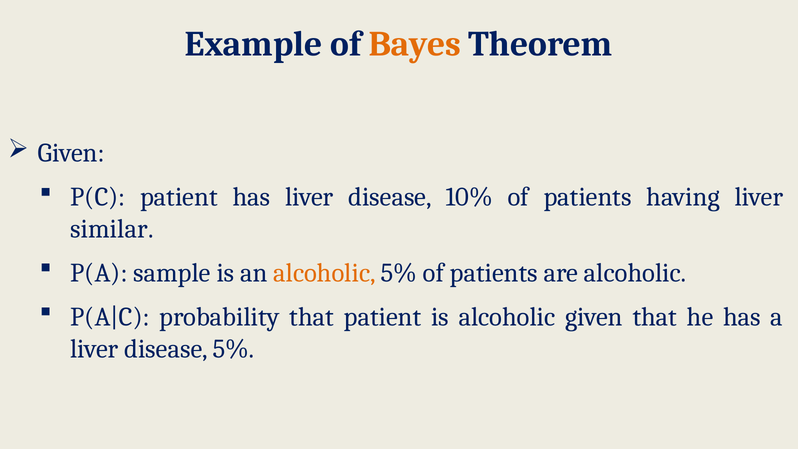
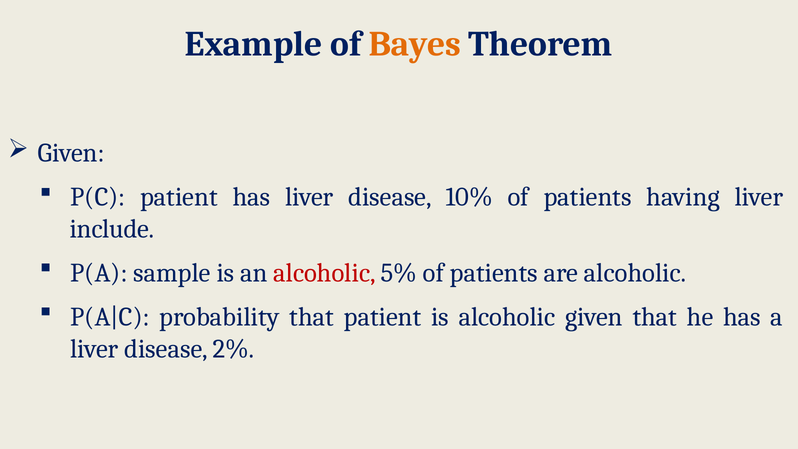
similar: similar -> include (112, 229)
alcoholic colour: orange -> red (324, 273)
disease 5%: 5% -> 2% (234, 349)
